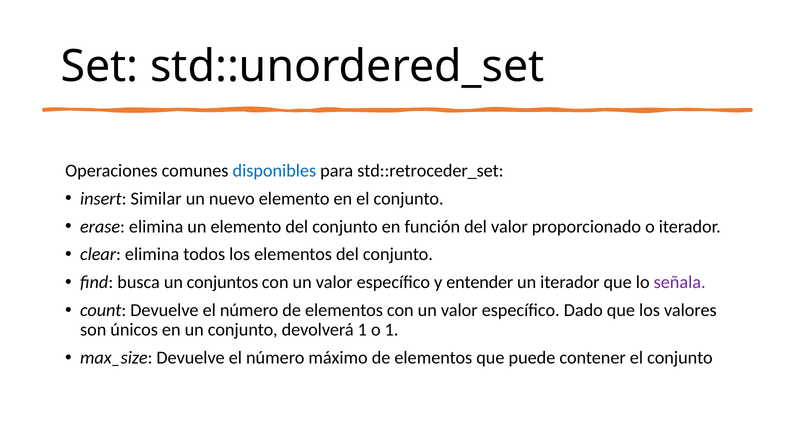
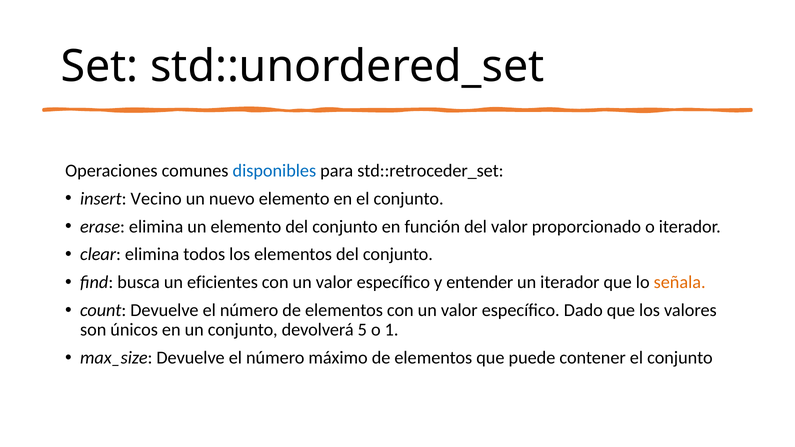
Similar: Similar -> Vecino (156, 199)
conjuntos: conjuntos -> eficientes (222, 283)
señala colour: purple -> orange (680, 283)
devolverá 1: 1 -> 5 (362, 330)
